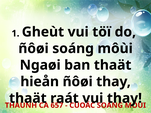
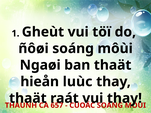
hieån ñôøi: ñôøi -> luùc (78, 82)
